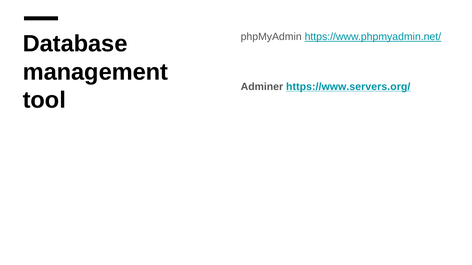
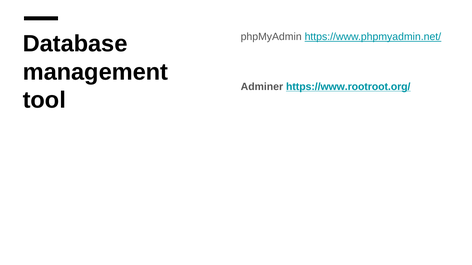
https://www.servers.org/: https://www.servers.org/ -> https://www.rootroot.org/ (348, 87)
